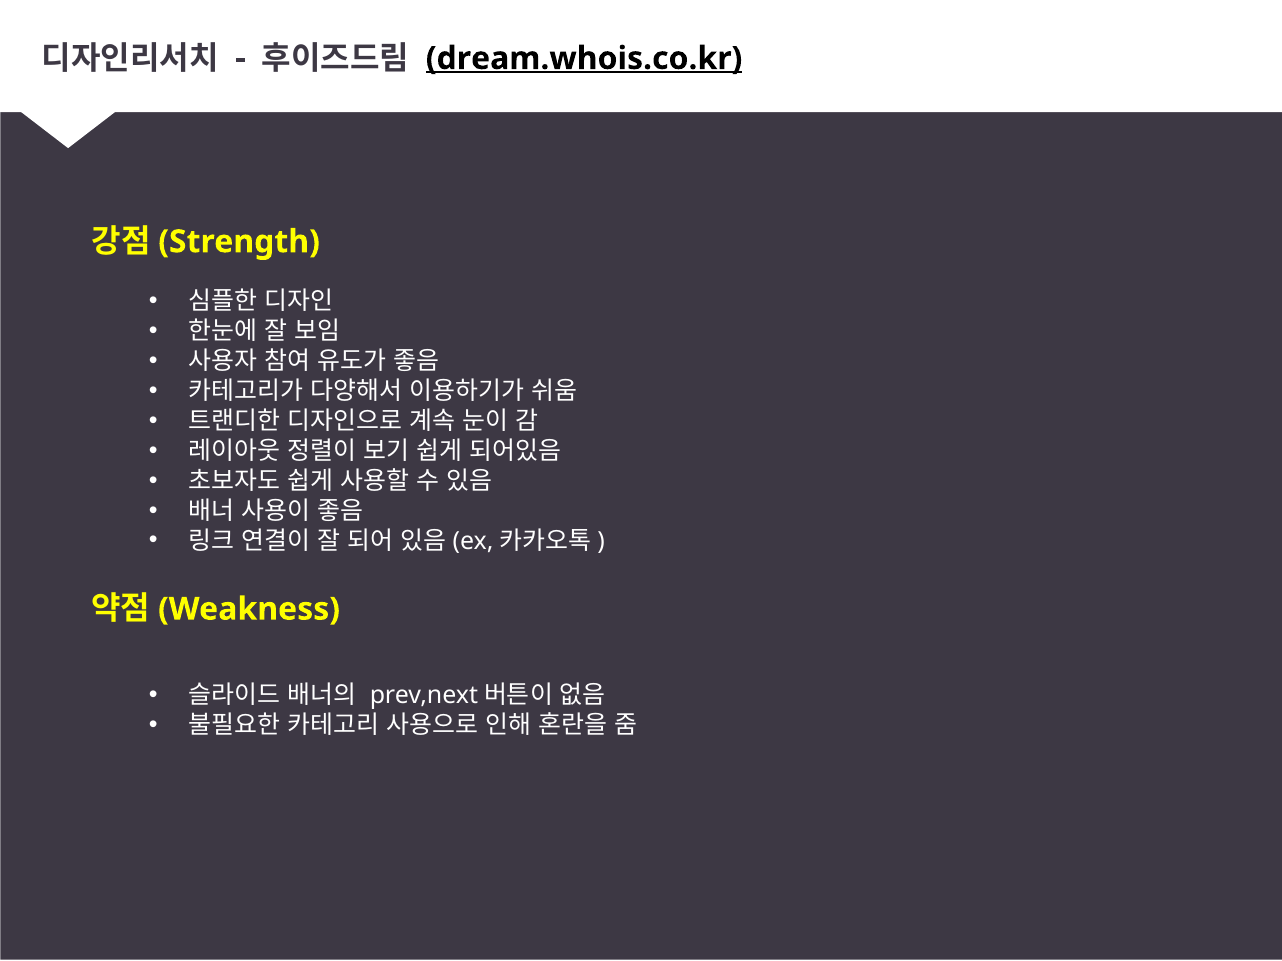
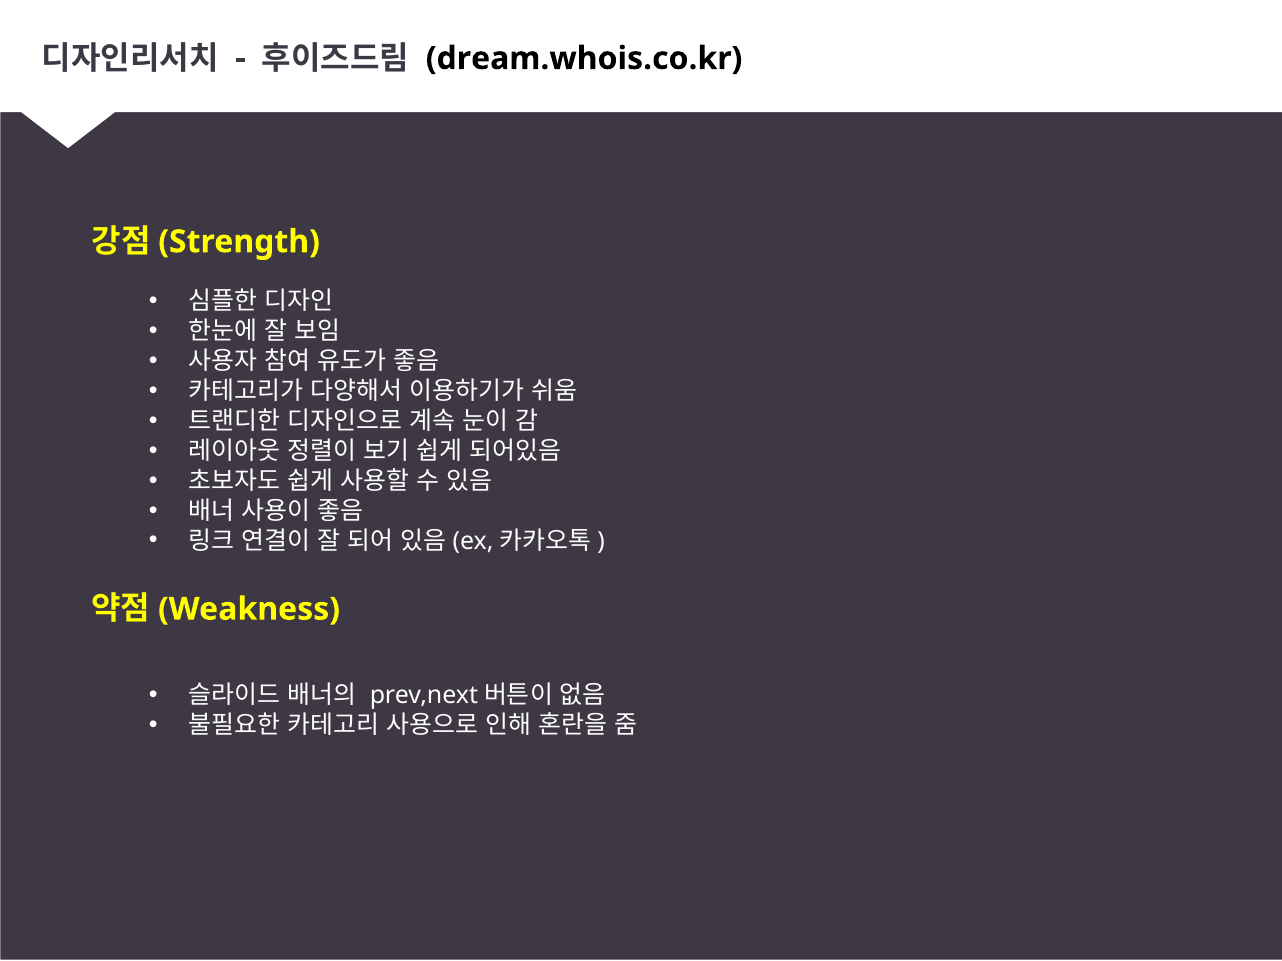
dream.whois.co.kr underline: present -> none (584, 58)
